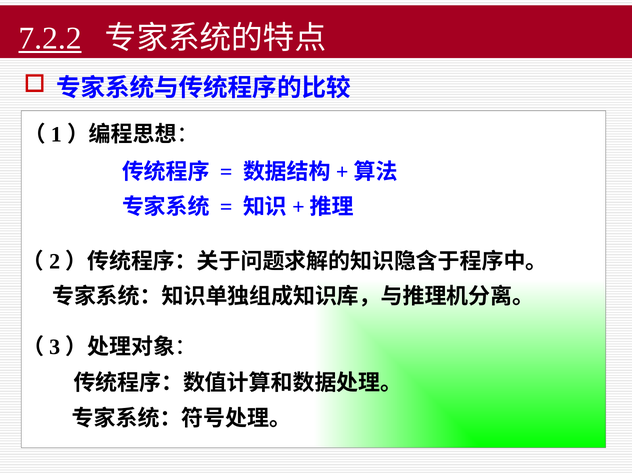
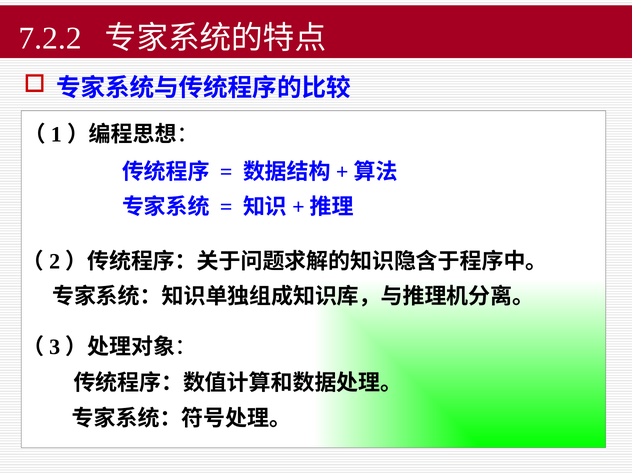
7.2.2 underline: present -> none (50, 38)
